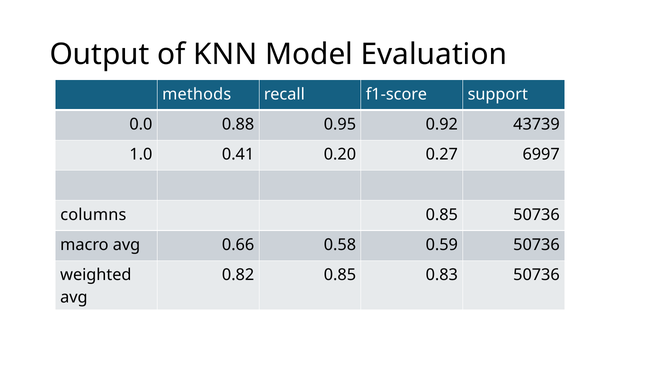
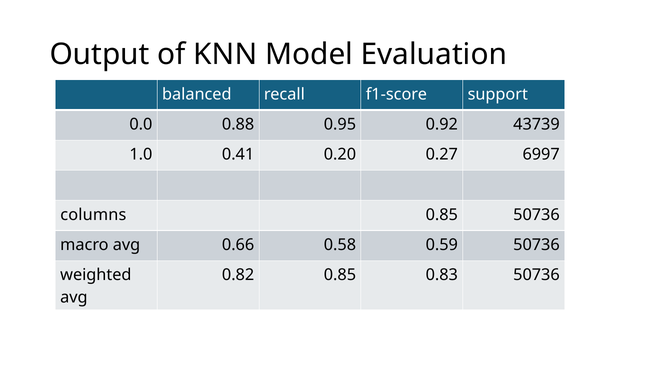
methods: methods -> balanced (197, 94)
